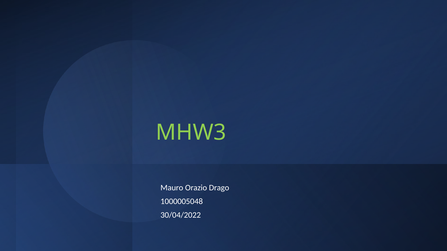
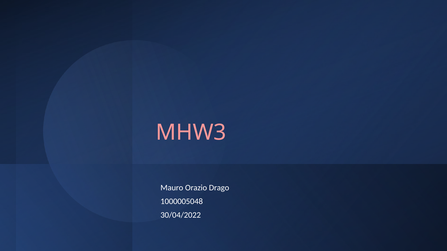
MHW3 colour: light green -> pink (191, 133)
